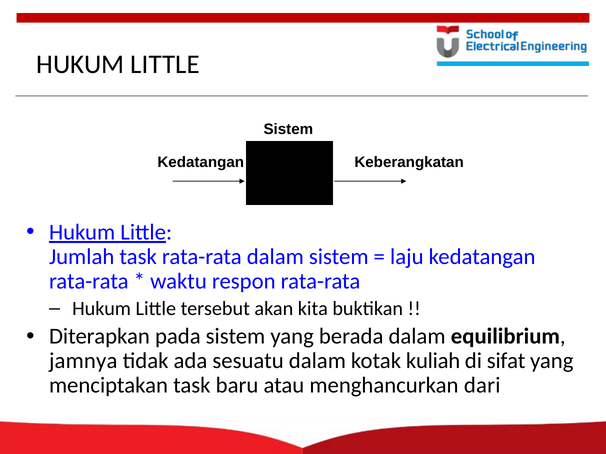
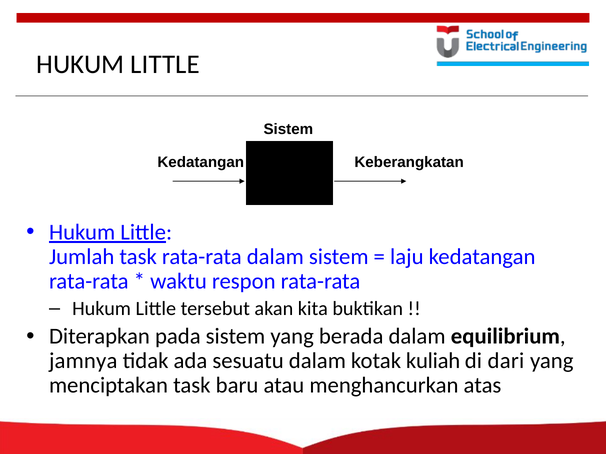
sifat: sifat -> dari (506, 361)
dari: dari -> atas (482, 386)
